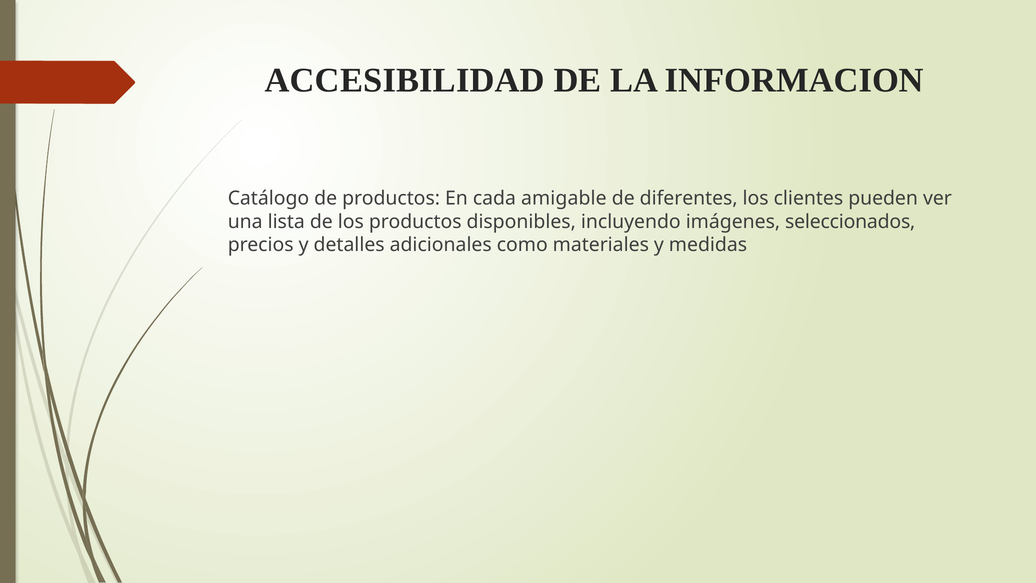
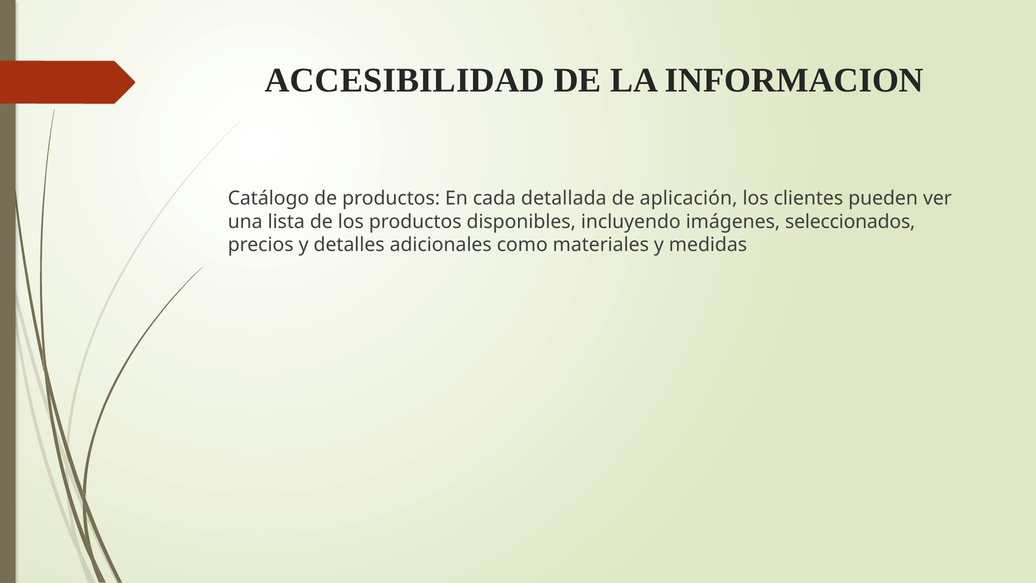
amigable: amigable -> detallada (564, 198)
diferentes: diferentes -> aplicación (689, 198)
